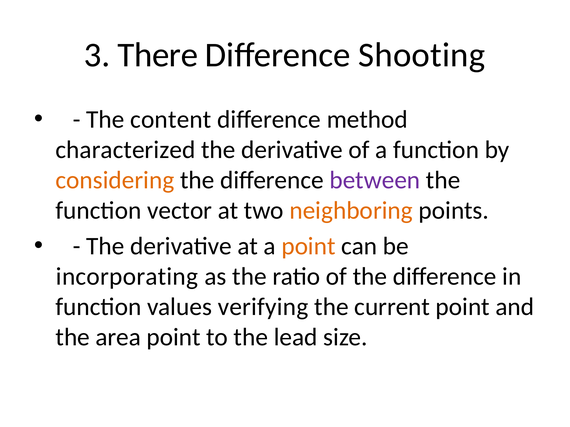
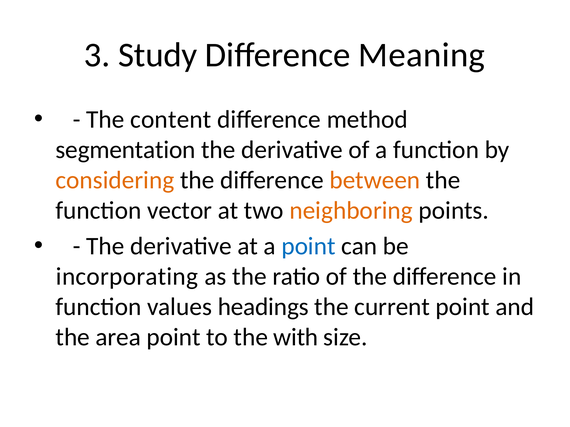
There: There -> Study (158, 55)
Shooting: Shooting -> Meaning (422, 55)
characterized: characterized -> segmentation (126, 150)
between colour: purple -> orange (375, 180)
point colour: orange -> blue (308, 246)
verifying: verifying -> headings (263, 307)
lead: lead -> with (296, 337)
